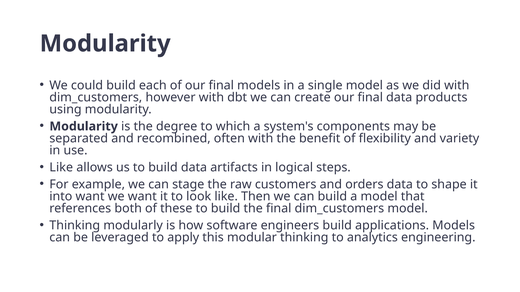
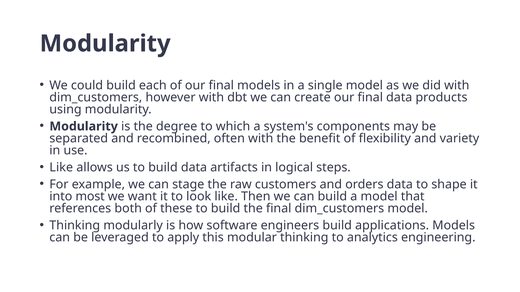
into want: want -> most (90, 197)
